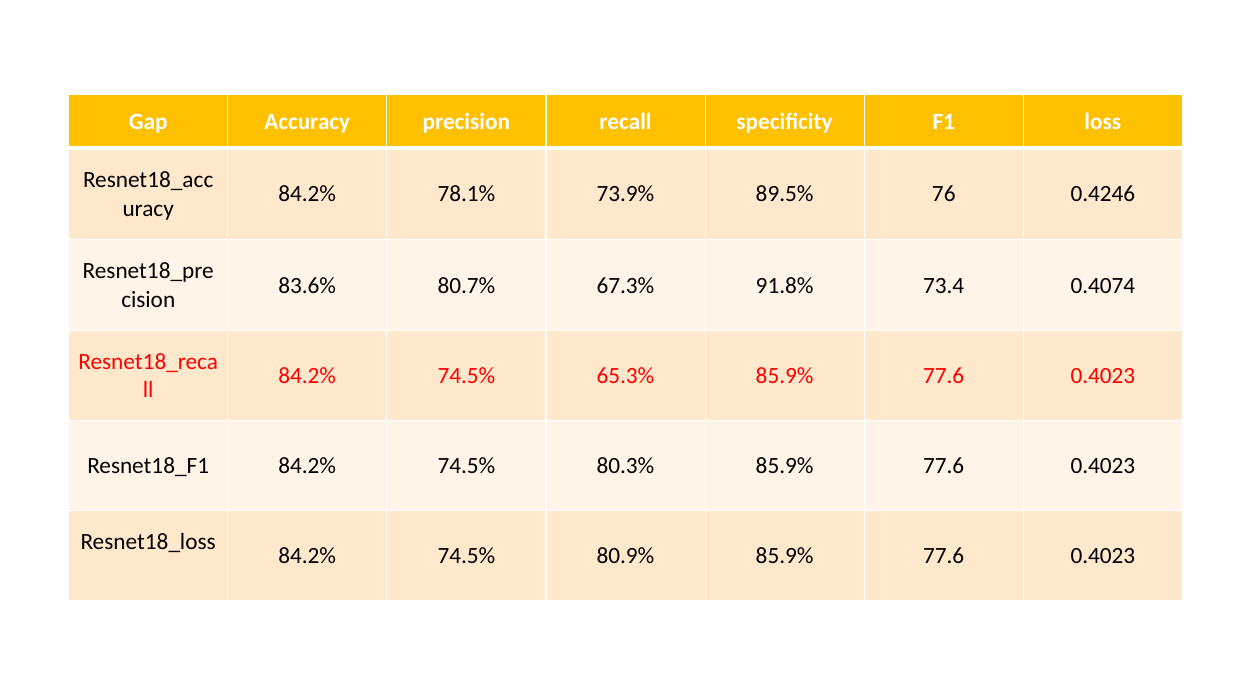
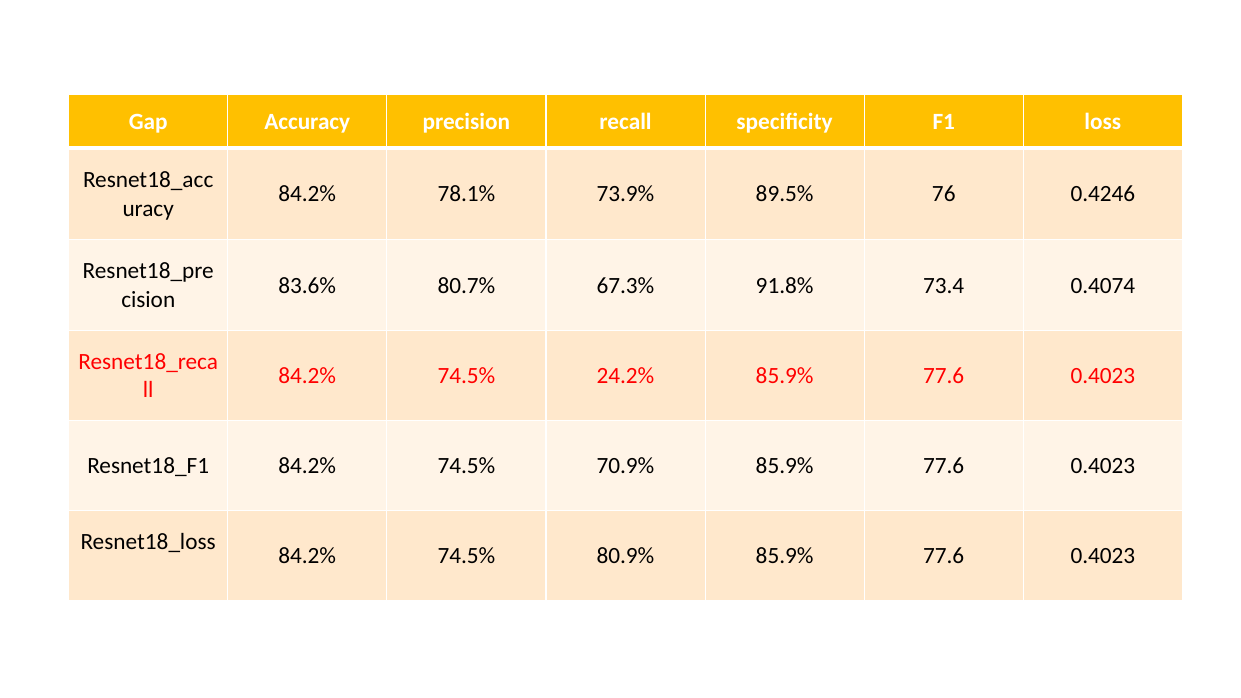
65.3%: 65.3% -> 24.2% (625, 376)
80.3%: 80.3% -> 70.9% (625, 466)
